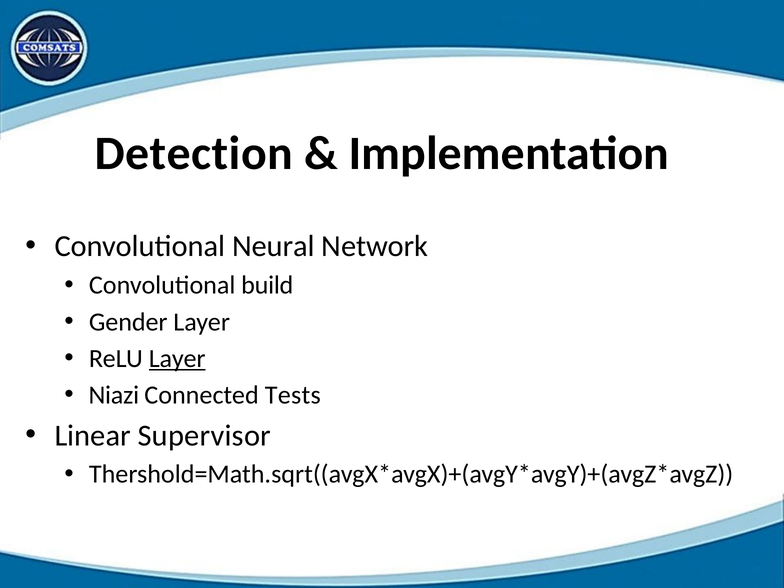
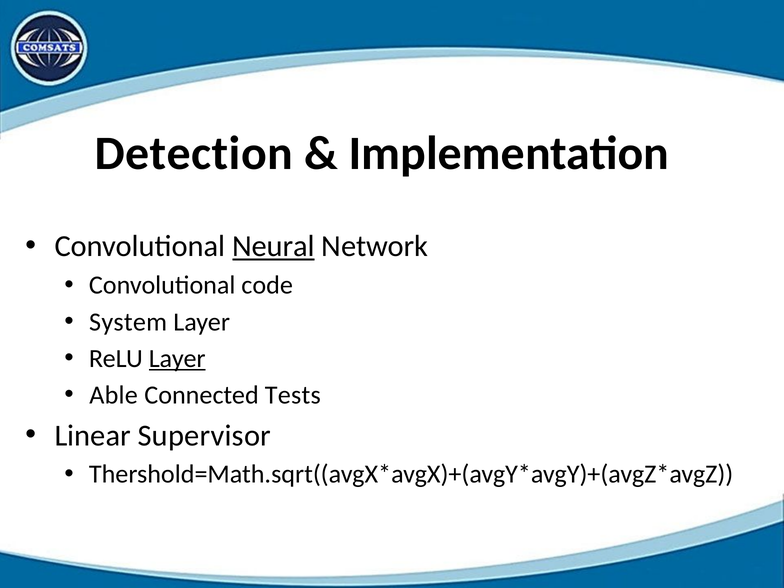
Neural underline: none -> present (273, 246)
build: build -> code (267, 285)
Gender: Gender -> System (128, 322)
Niazi: Niazi -> Able (114, 395)
